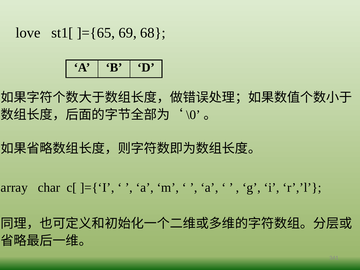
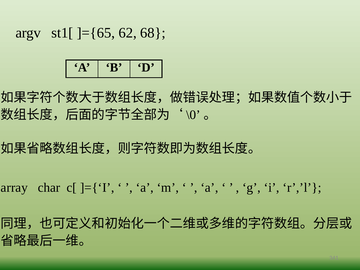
love: love -> argv (28, 33)
69: 69 -> 62 (128, 33)
